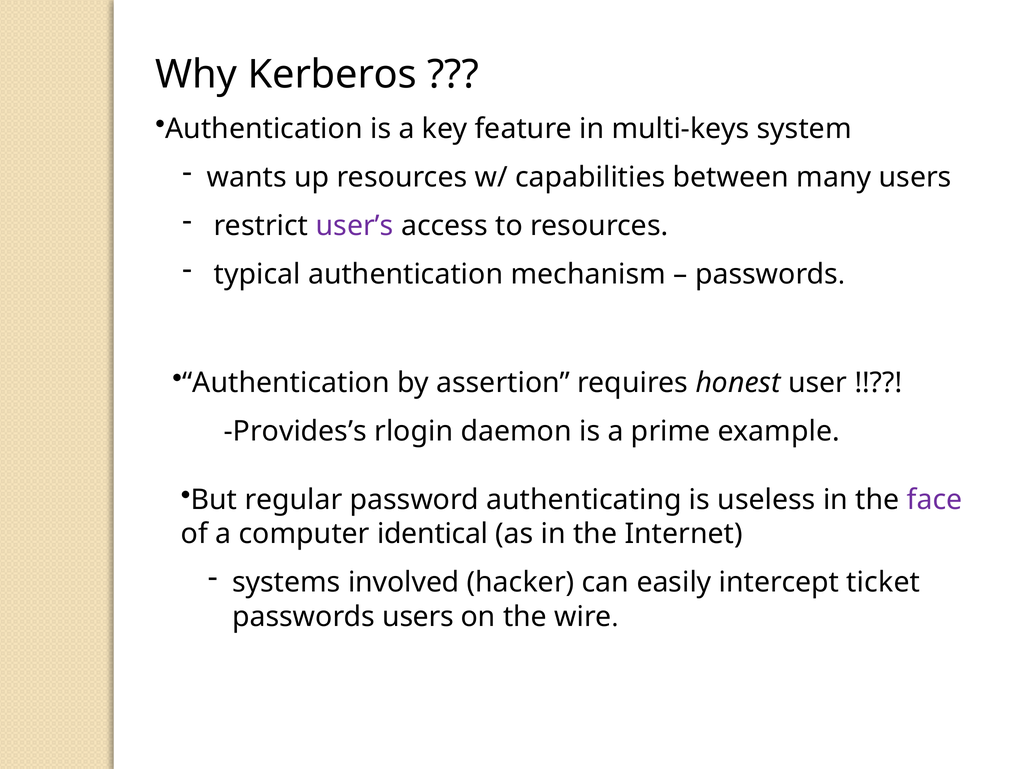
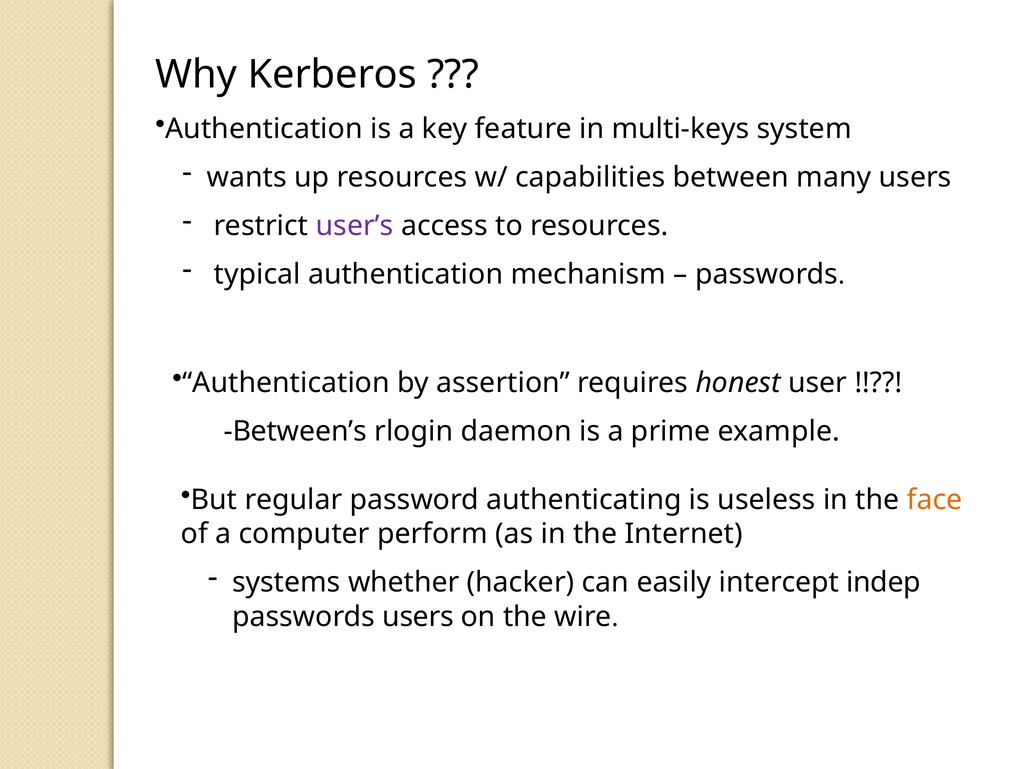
Provides’s: Provides’s -> Between’s (295, 431)
face colour: purple -> orange (935, 500)
identical: identical -> perform (432, 534)
involved: involved -> whether (404, 582)
ticket: ticket -> indep (884, 582)
